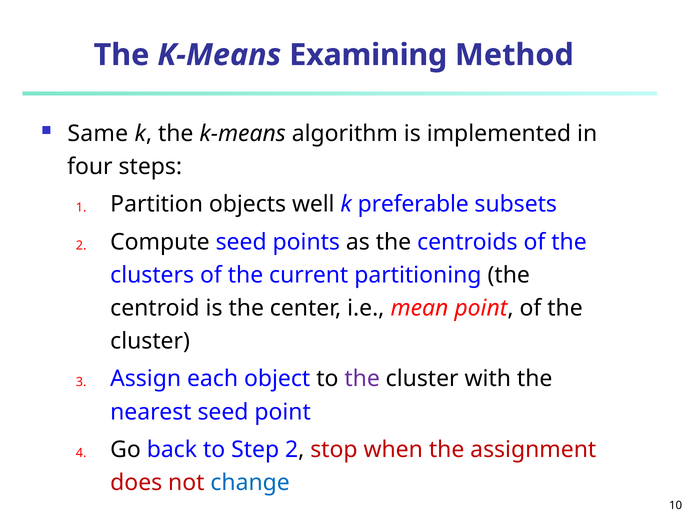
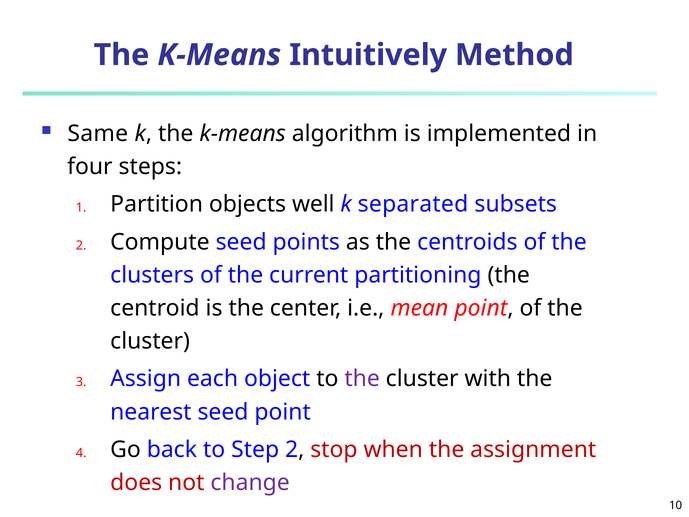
Examining: Examining -> Intuitively (368, 55)
preferable: preferable -> separated (413, 204)
change colour: blue -> purple (250, 482)
